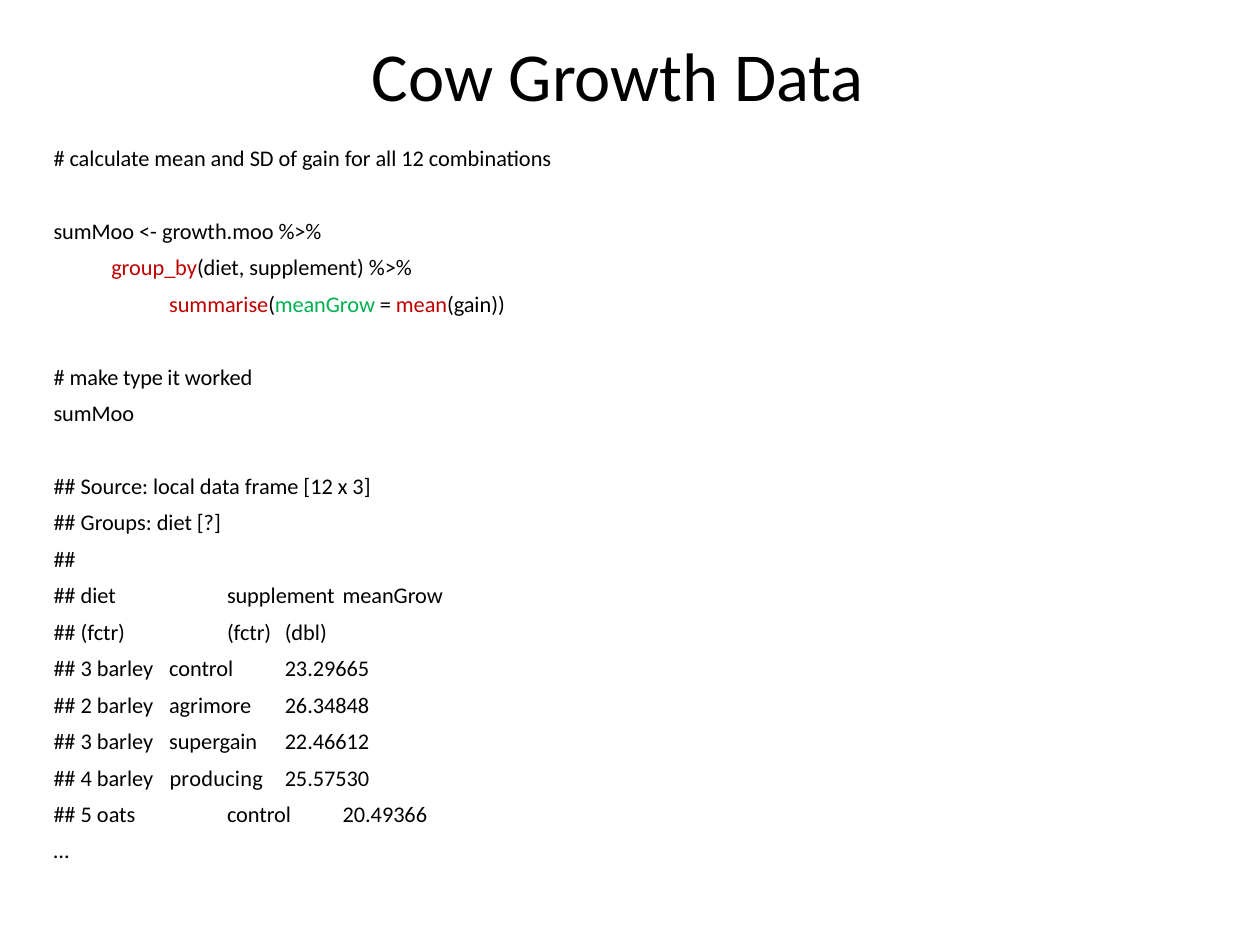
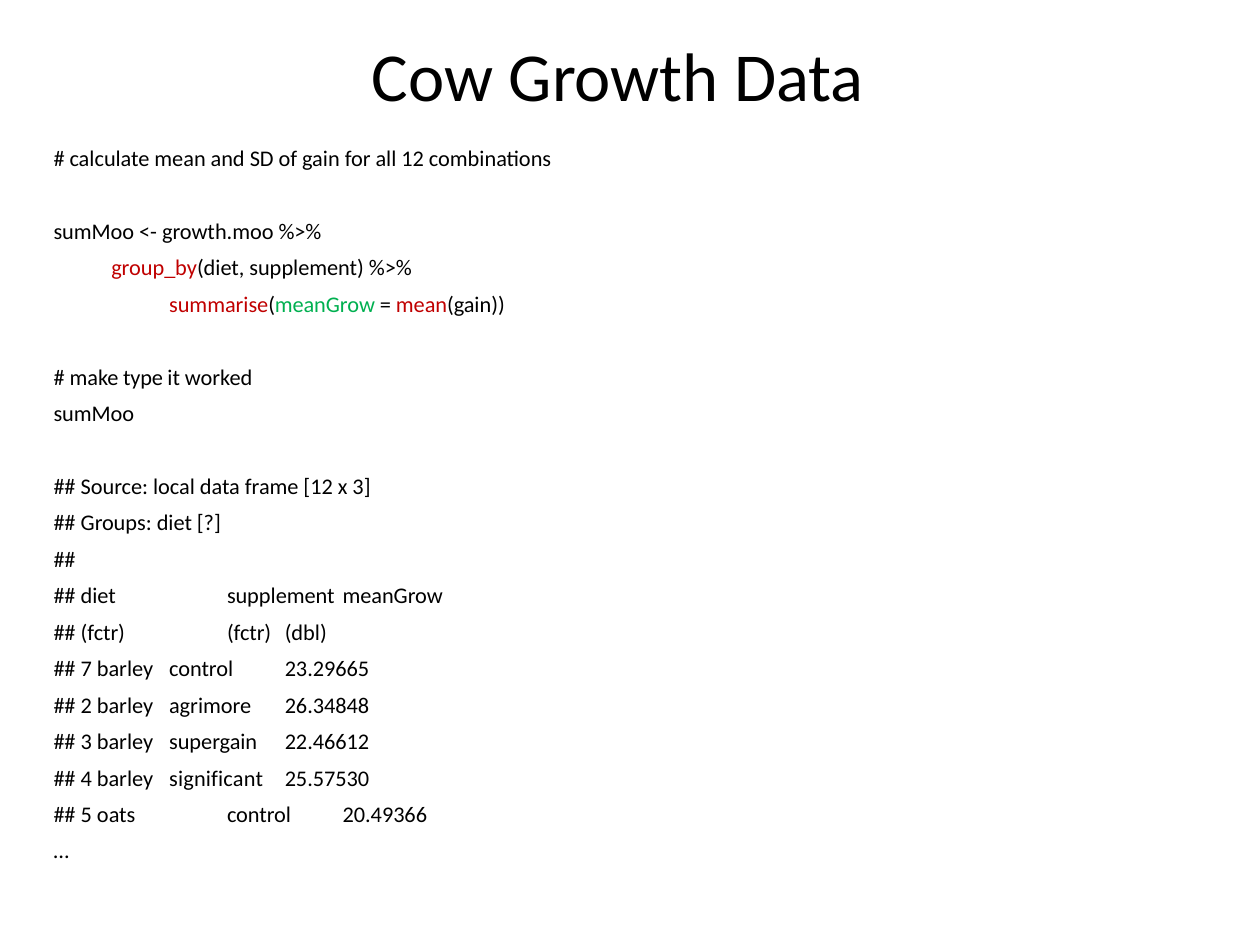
3: 3 -> 7 (86, 669)
producing: producing -> significant (216, 779)
